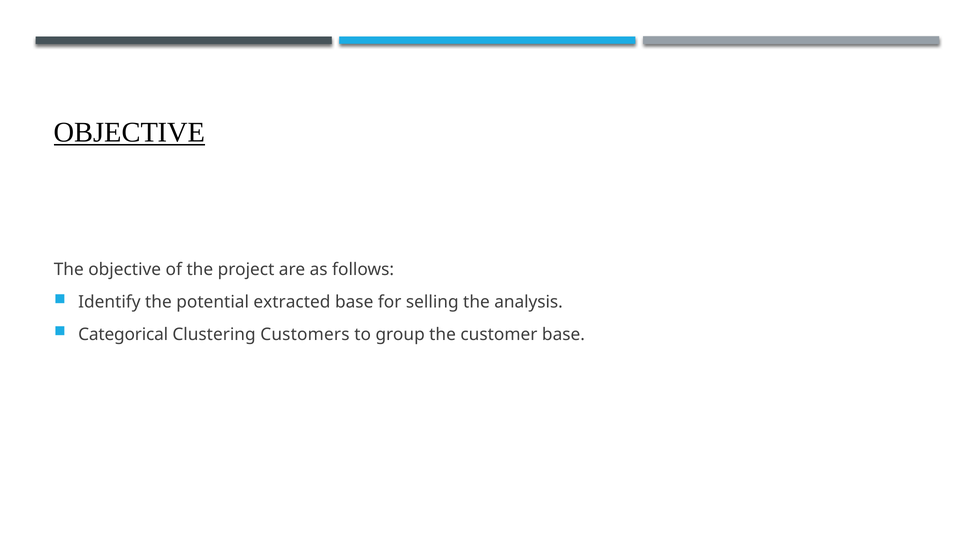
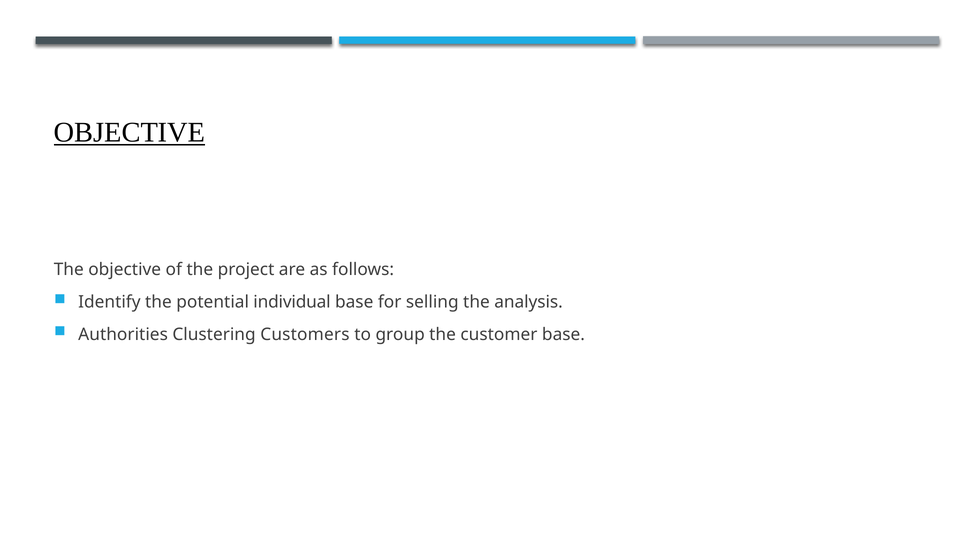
extracted: extracted -> individual (292, 302)
Categorical: Categorical -> Authorities (123, 335)
